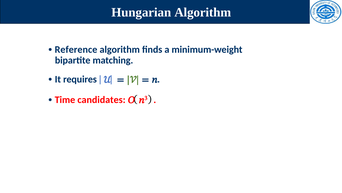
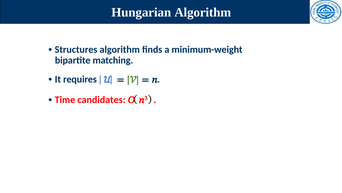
Reference: Reference -> Structures (76, 49)
